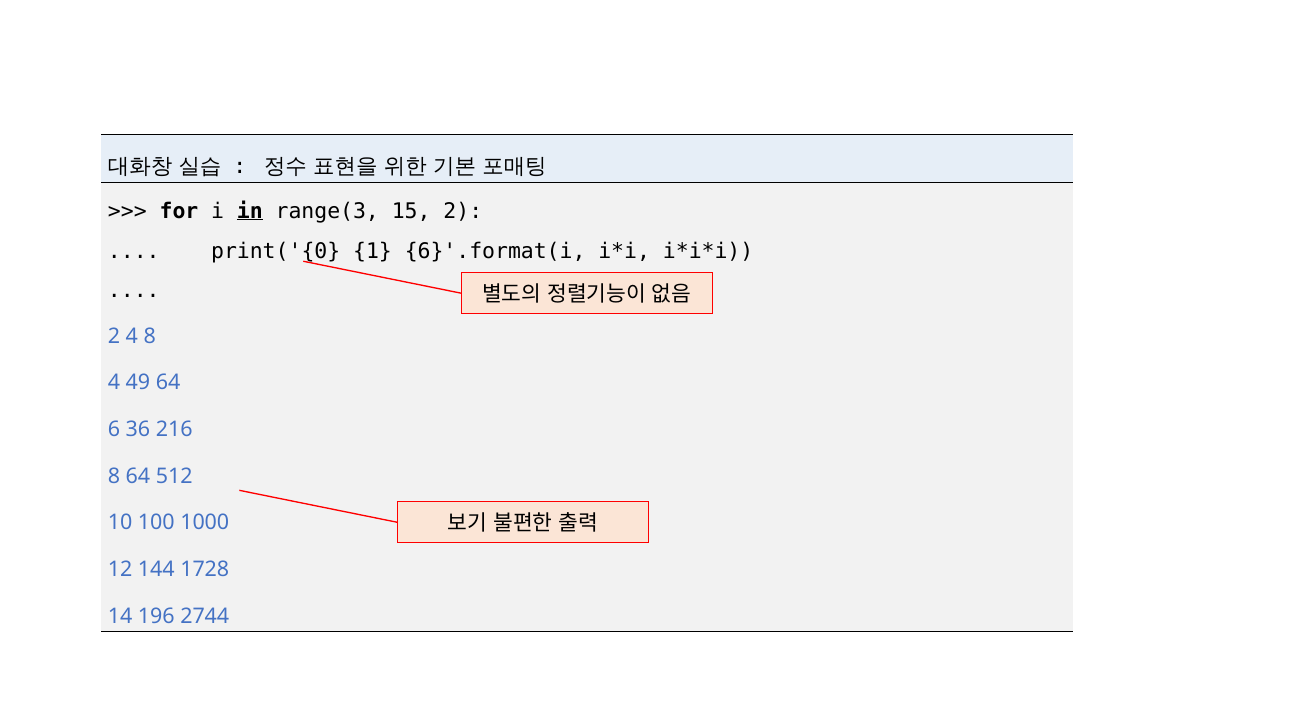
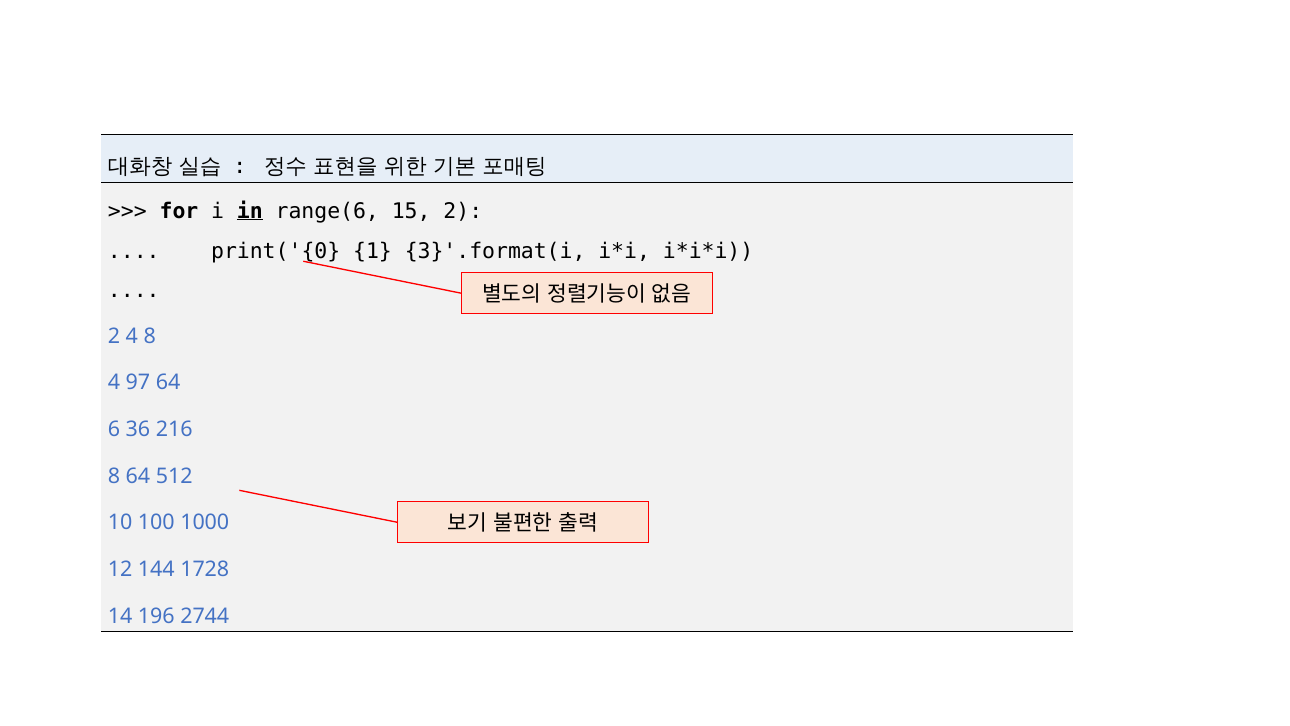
range(3: range(3 -> range(6 (327, 211)
6}'.format(i: 6}'.format(i -> 3}'.format(i (495, 251)
49: 49 -> 97 (138, 383)
